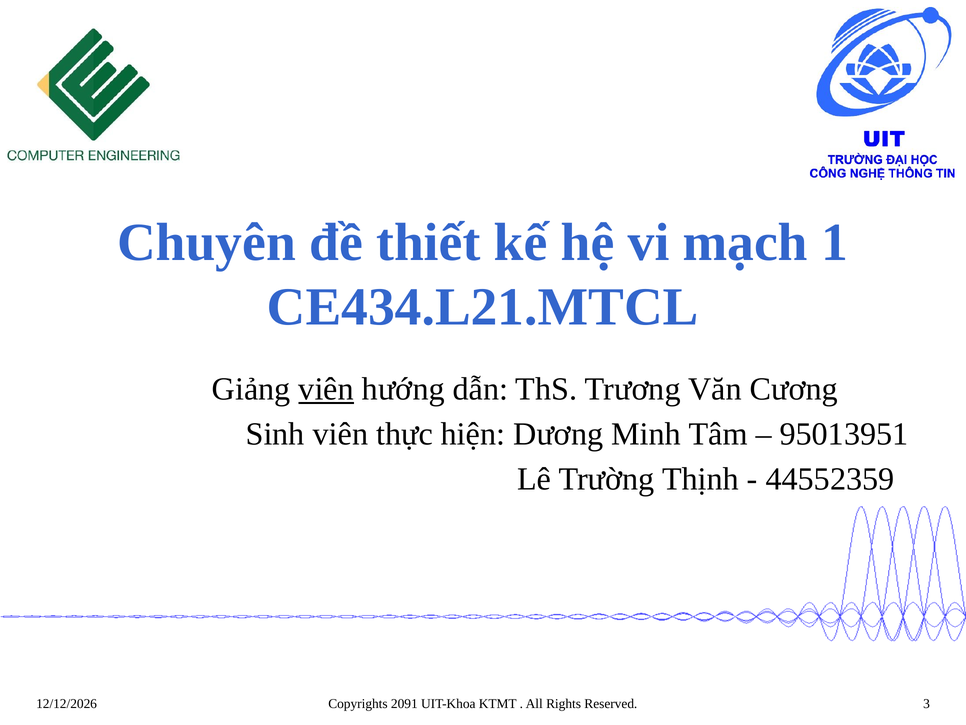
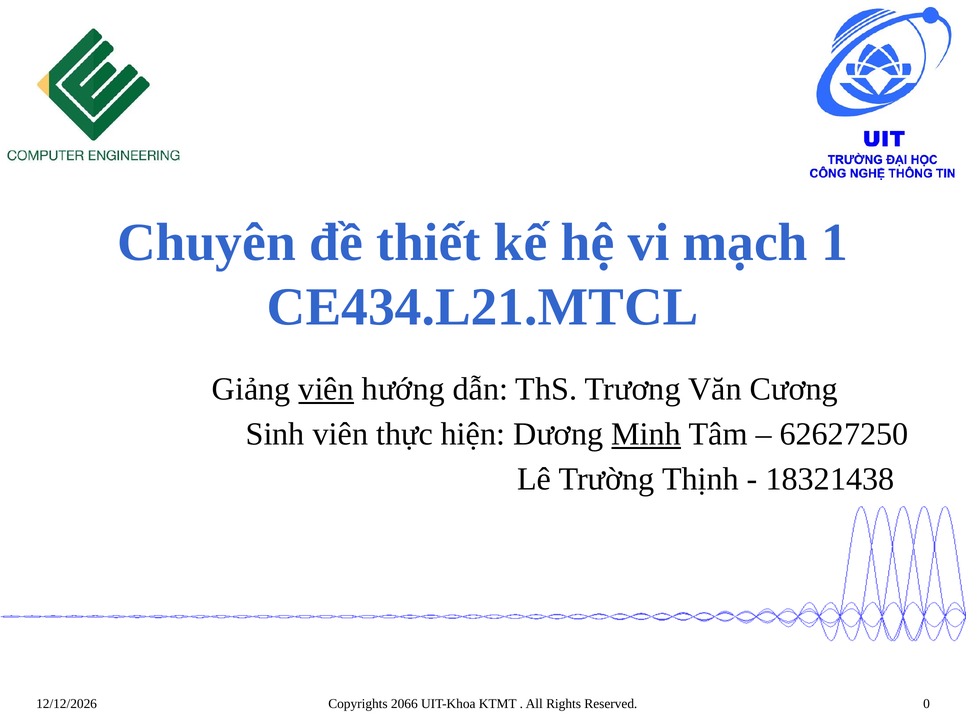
Minh underline: none -> present (646, 434)
95013951: 95013951 -> 62627250 (844, 434)
44552359: 44552359 -> 18321438 (830, 479)
2091: 2091 -> 2066 (404, 703)
3: 3 -> 0 (927, 703)
